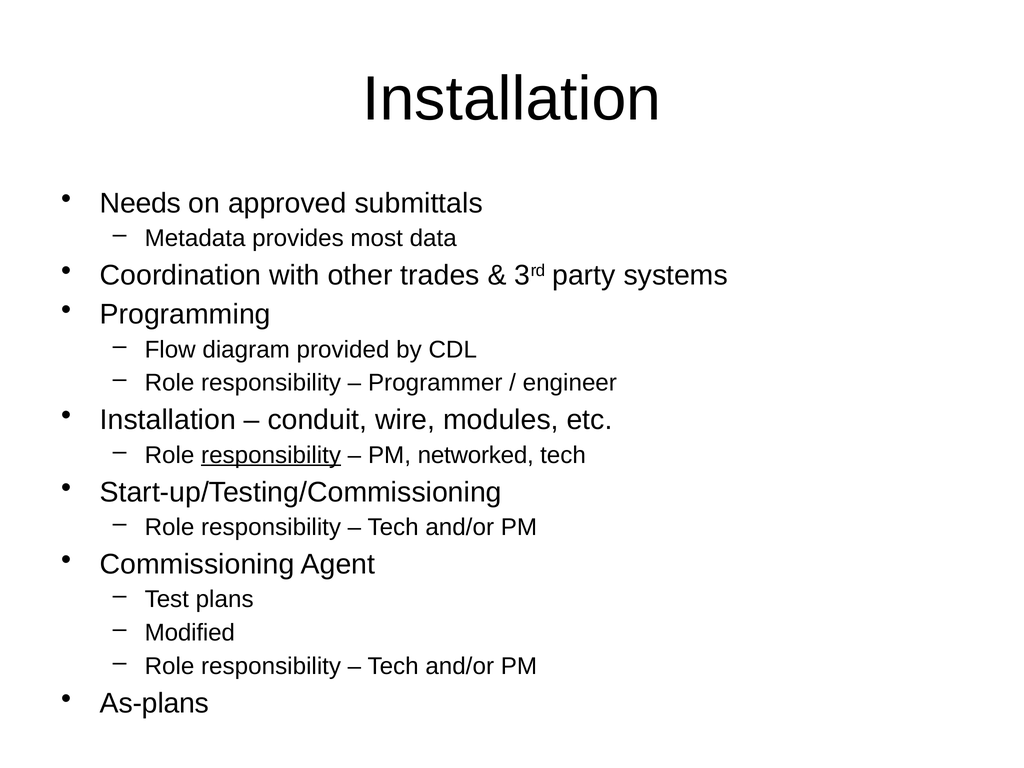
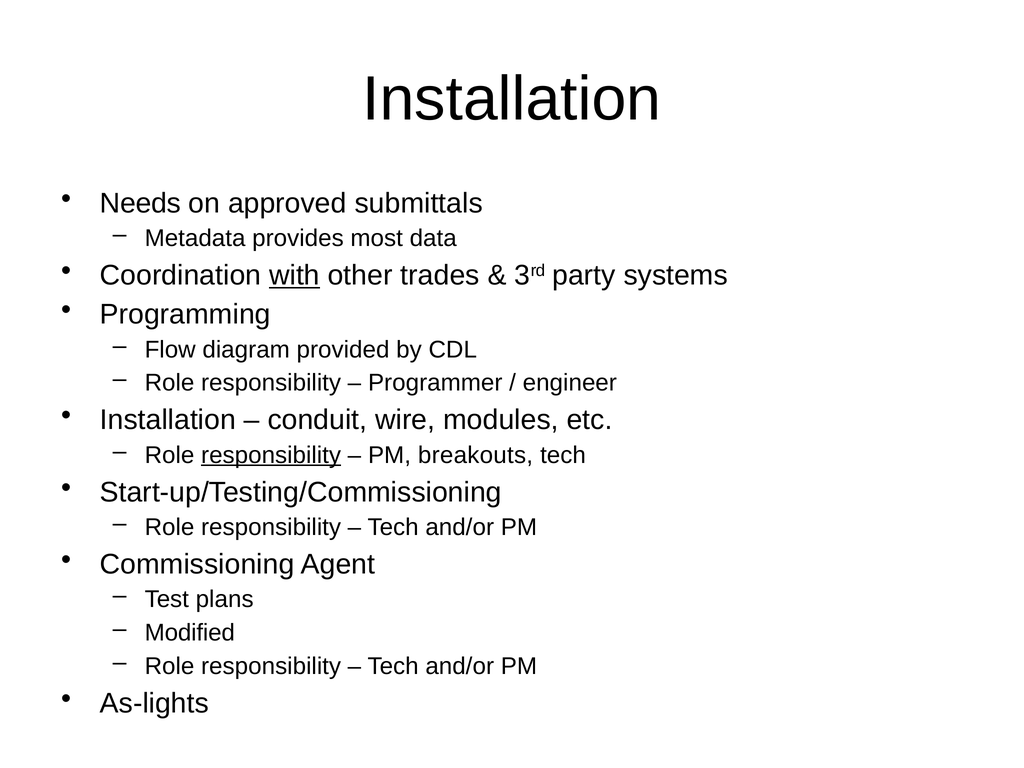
with underline: none -> present (294, 276)
networked: networked -> breakouts (476, 455)
As-plans: As-plans -> As-lights (154, 703)
